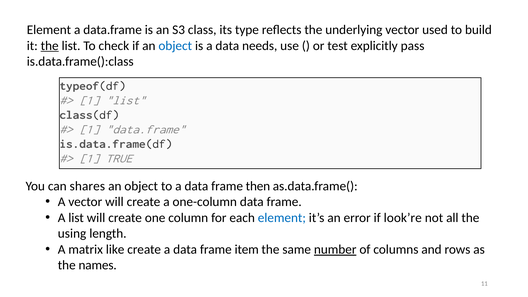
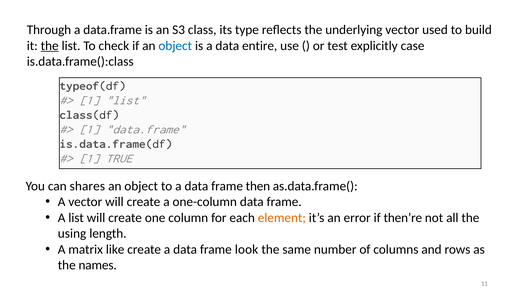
Element: Element -> Through (49, 30)
needs: needs -> entire (260, 46)
pass: pass -> case (413, 46)
element colour: blue -> orange (282, 218)
look’re: look’re -> then’re (403, 218)
item: item -> look (247, 249)
number underline: present -> none (335, 249)
